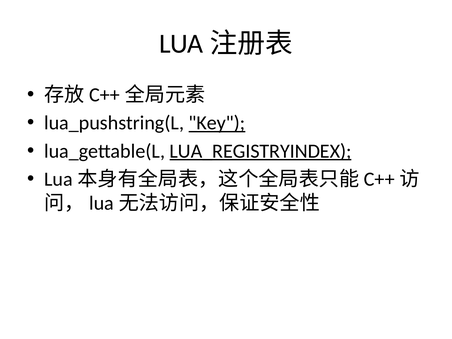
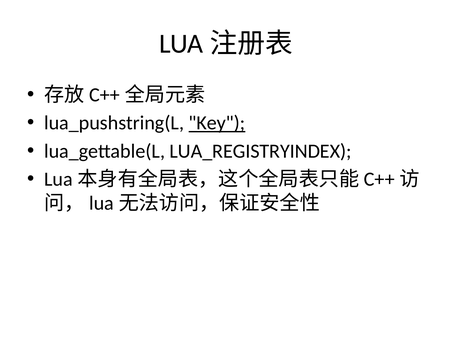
LUA_REGISTRYINDEX underline: present -> none (261, 151)
